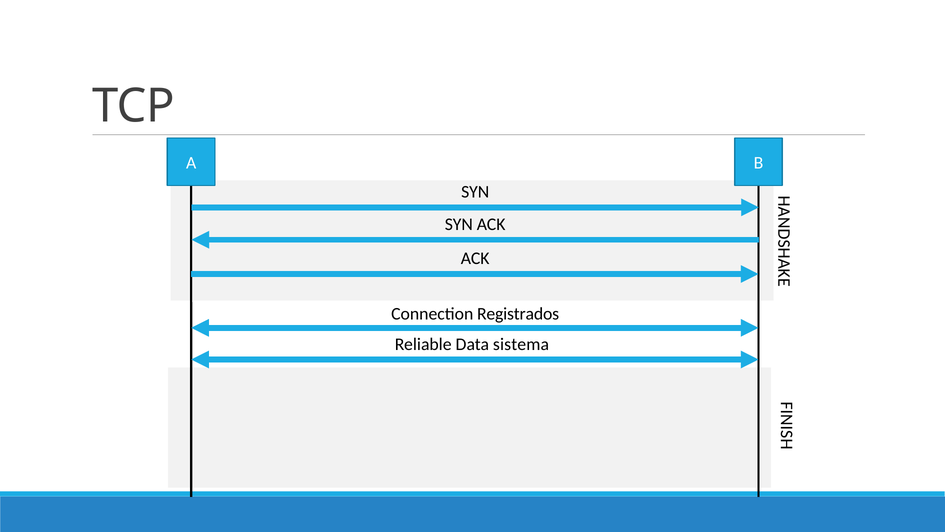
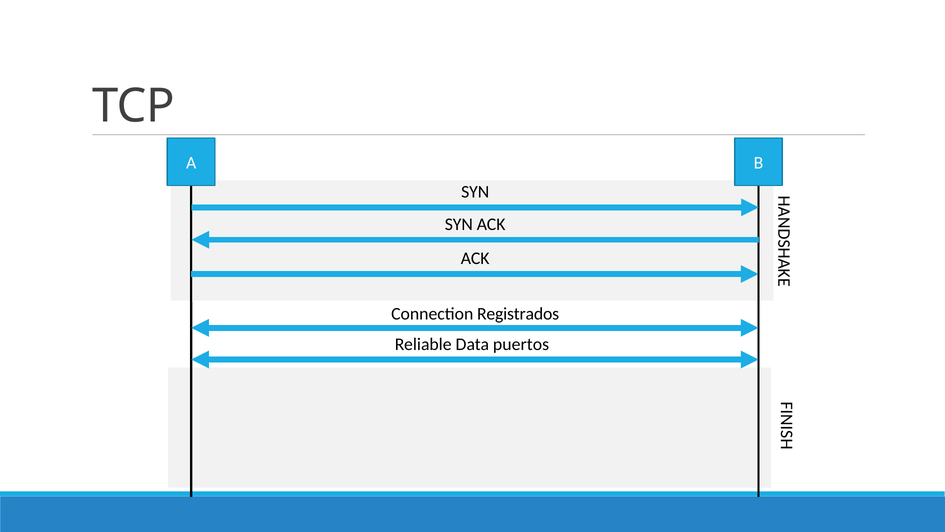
sistema: sistema -> puertos (521, 344)
